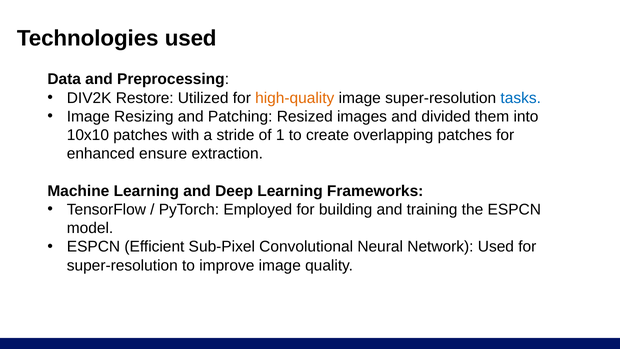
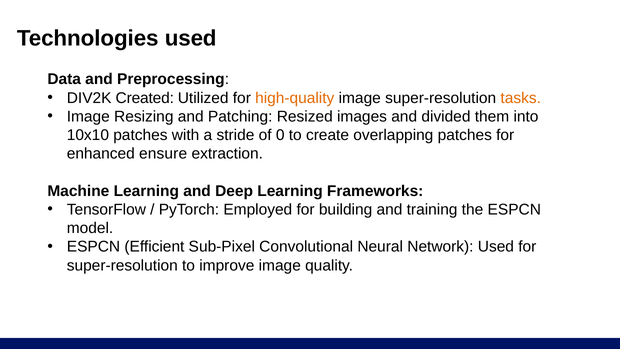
Restore: Restore -> Created (145, 98)
tasks colour: blue -> orange (521, 98)
1: 1 -> 0 (280, 135)
